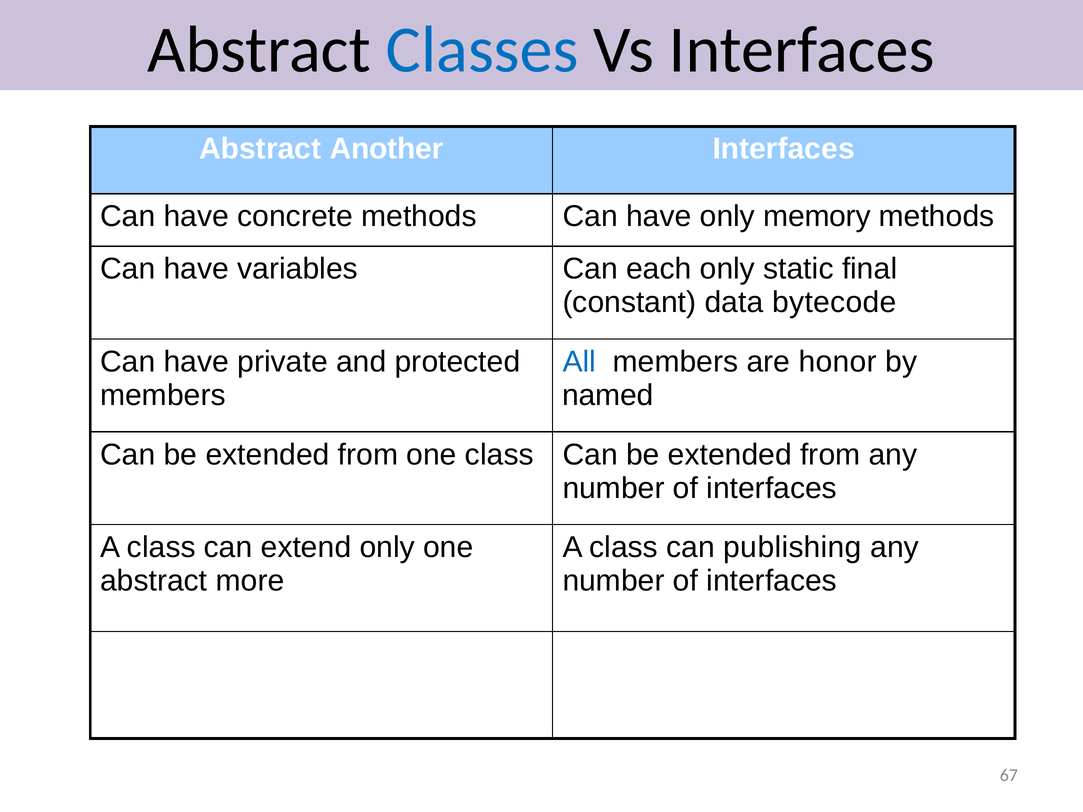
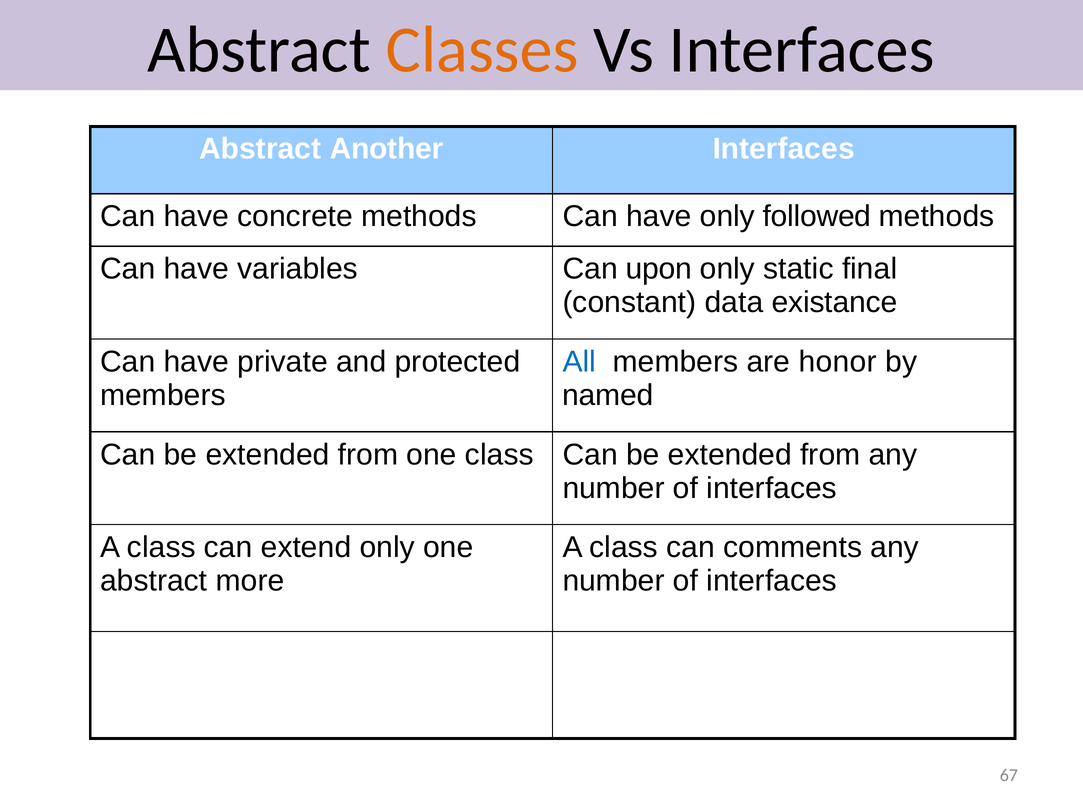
Classes colour: blue -> orange (482, 50)
memory: memory -> followed (817, 217)
each: each -> upon (659, 269)
bytecode: bytecode -> existance (835, 303)
publishing: publishing -> comments (793, 547)
